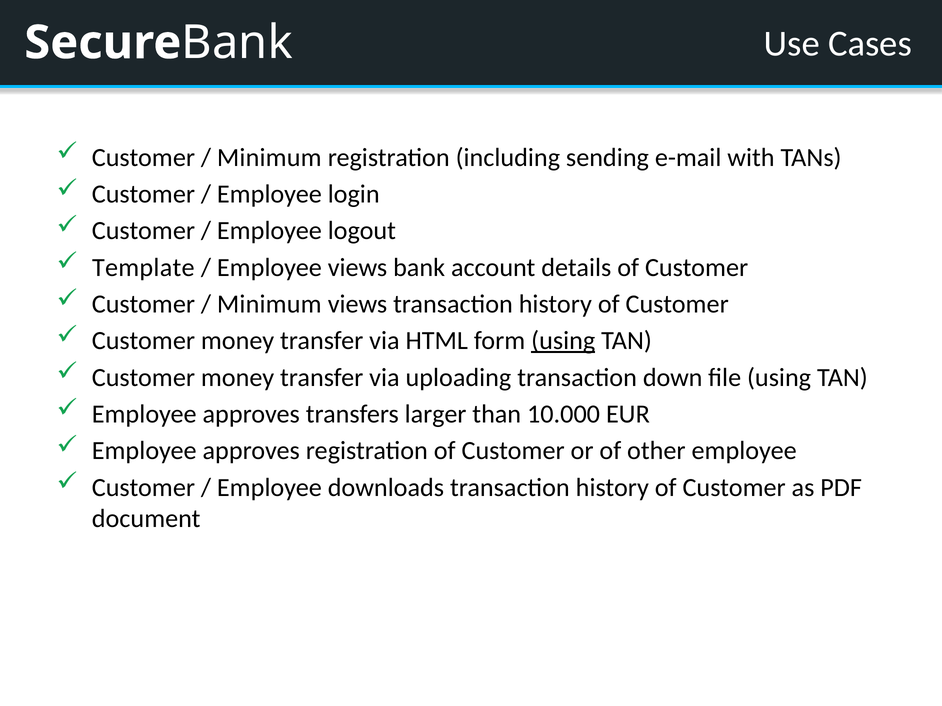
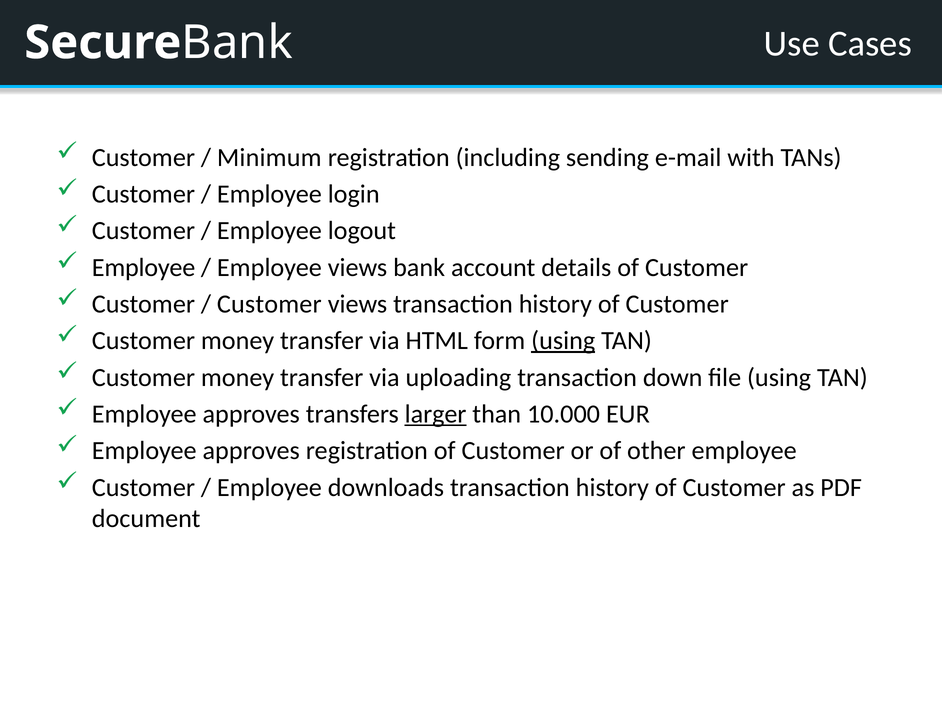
Template: Template -> Employee (144, 268)
Minimum: Minimum -> Customer (269, 304)
larger underline: none -> present (436, 414)
